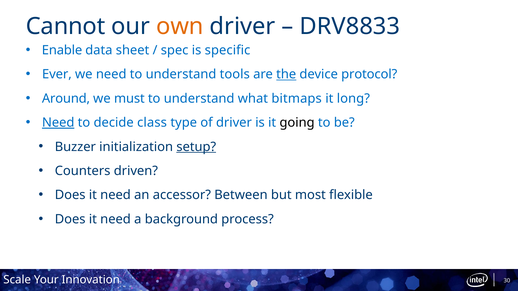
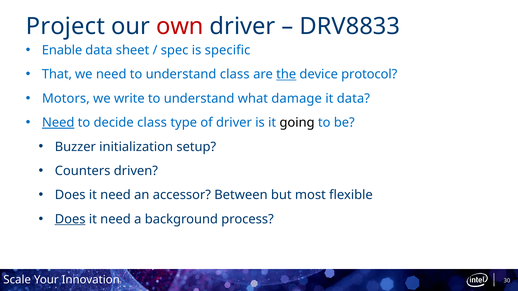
Cannot: Cannot -> Project (65, 26)
own colour: orange -> red (180, 26)
Ever: Ever -> That (57, 74)
understand tools: tools -> class (235, 74)
Around: Around -> Motors (66, 99)
must: must -> write (129, 99)
bitmaps: bitmaps -> damage (297, 99)
it long: long -> data (353, 99)
setup underline: present -> none (196, 147)
Does underline: none -> present (70, 219)
